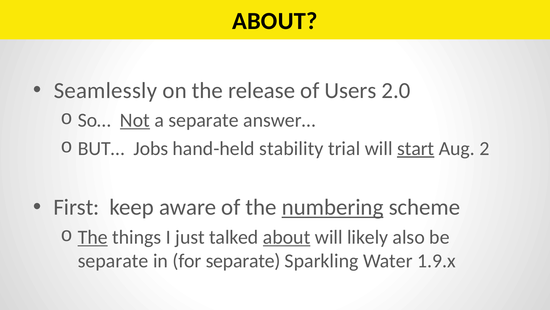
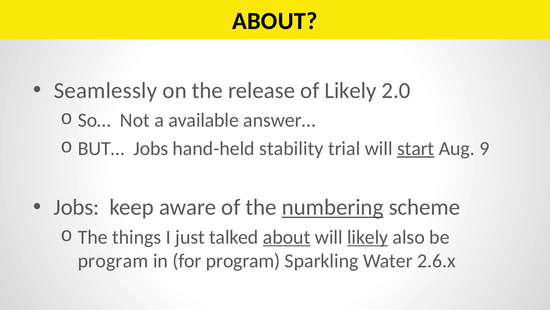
of Users: Users -> Likely (351, 90)
Not underline: present -> none (135, 120)
a separate: separate -> available (204, 120)
2: 2 -> 9 (485, 148)
First: First -> Jobs (76, 207)
The underline: present -> none (93, 237)
likely underline: none -> present (368, 237)
separate: separate -> program (113, 261)
for separate: separate -> program (243, 261)
1.9.x: 1.9.x -> 2.6.x (436, 261)
